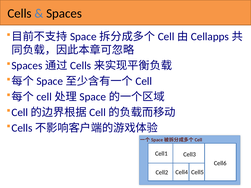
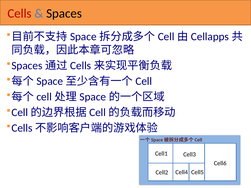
Cells colour: black -> red (20, 14)
